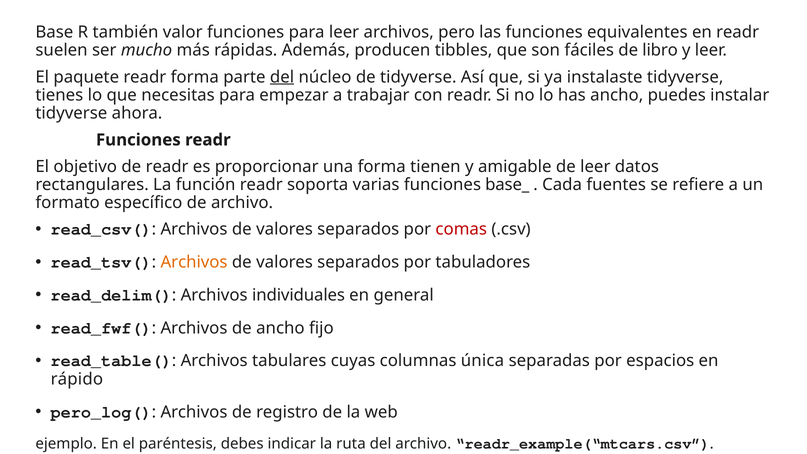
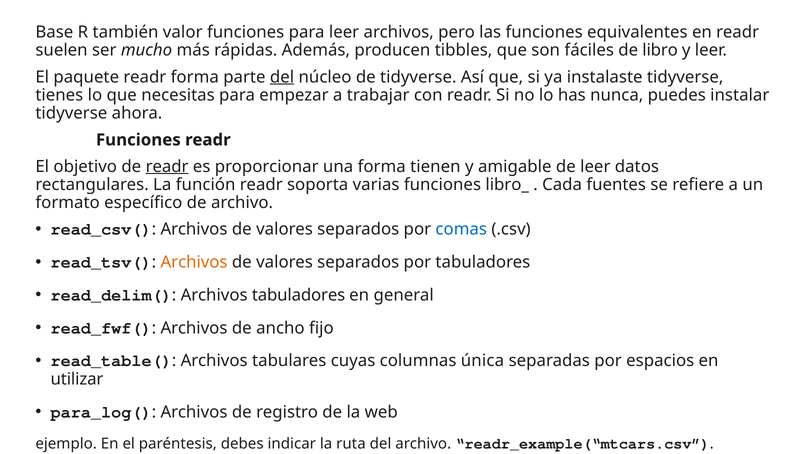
has ancho: ancho -> nunca (617, 95)
readr underline: none -> present (167, 166)
base_: base_ -> libro_ (507, 185)
comas colour: red -> blue (461, 229)
Archivos individuales: individuales -> tabuladores (299, 295)
rápido: rápido -> utilizar (77, 379)
pero_log(: pero_log( -> para_log( (101, 412)
